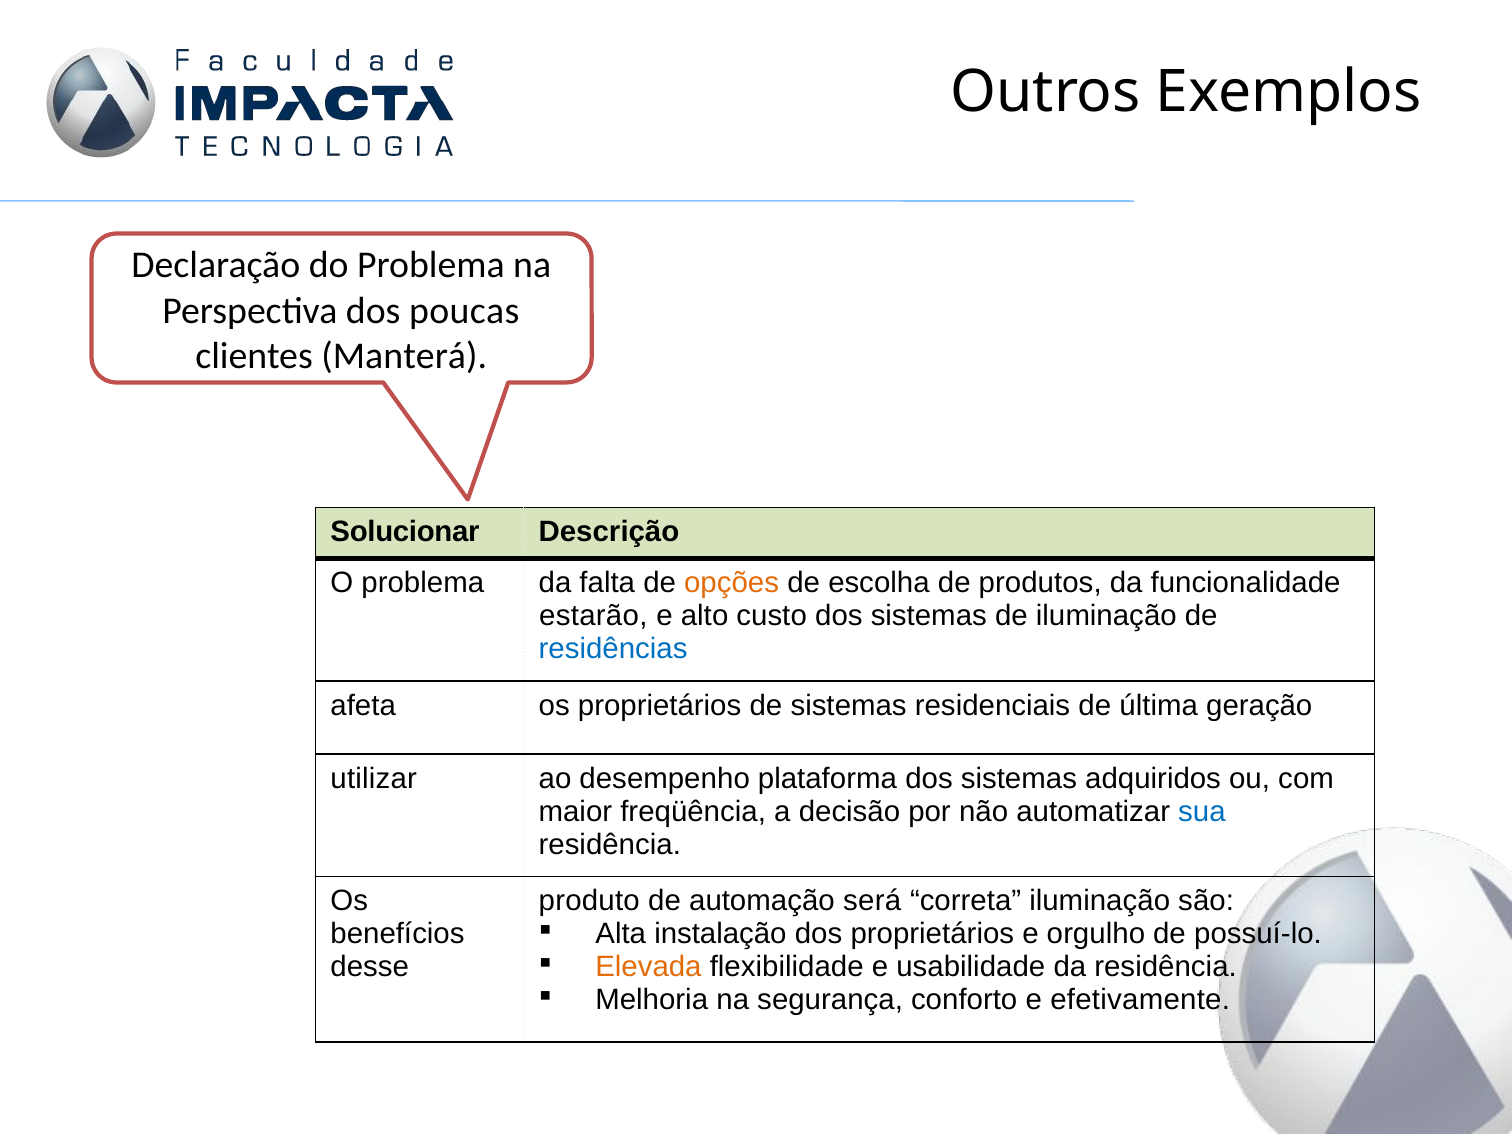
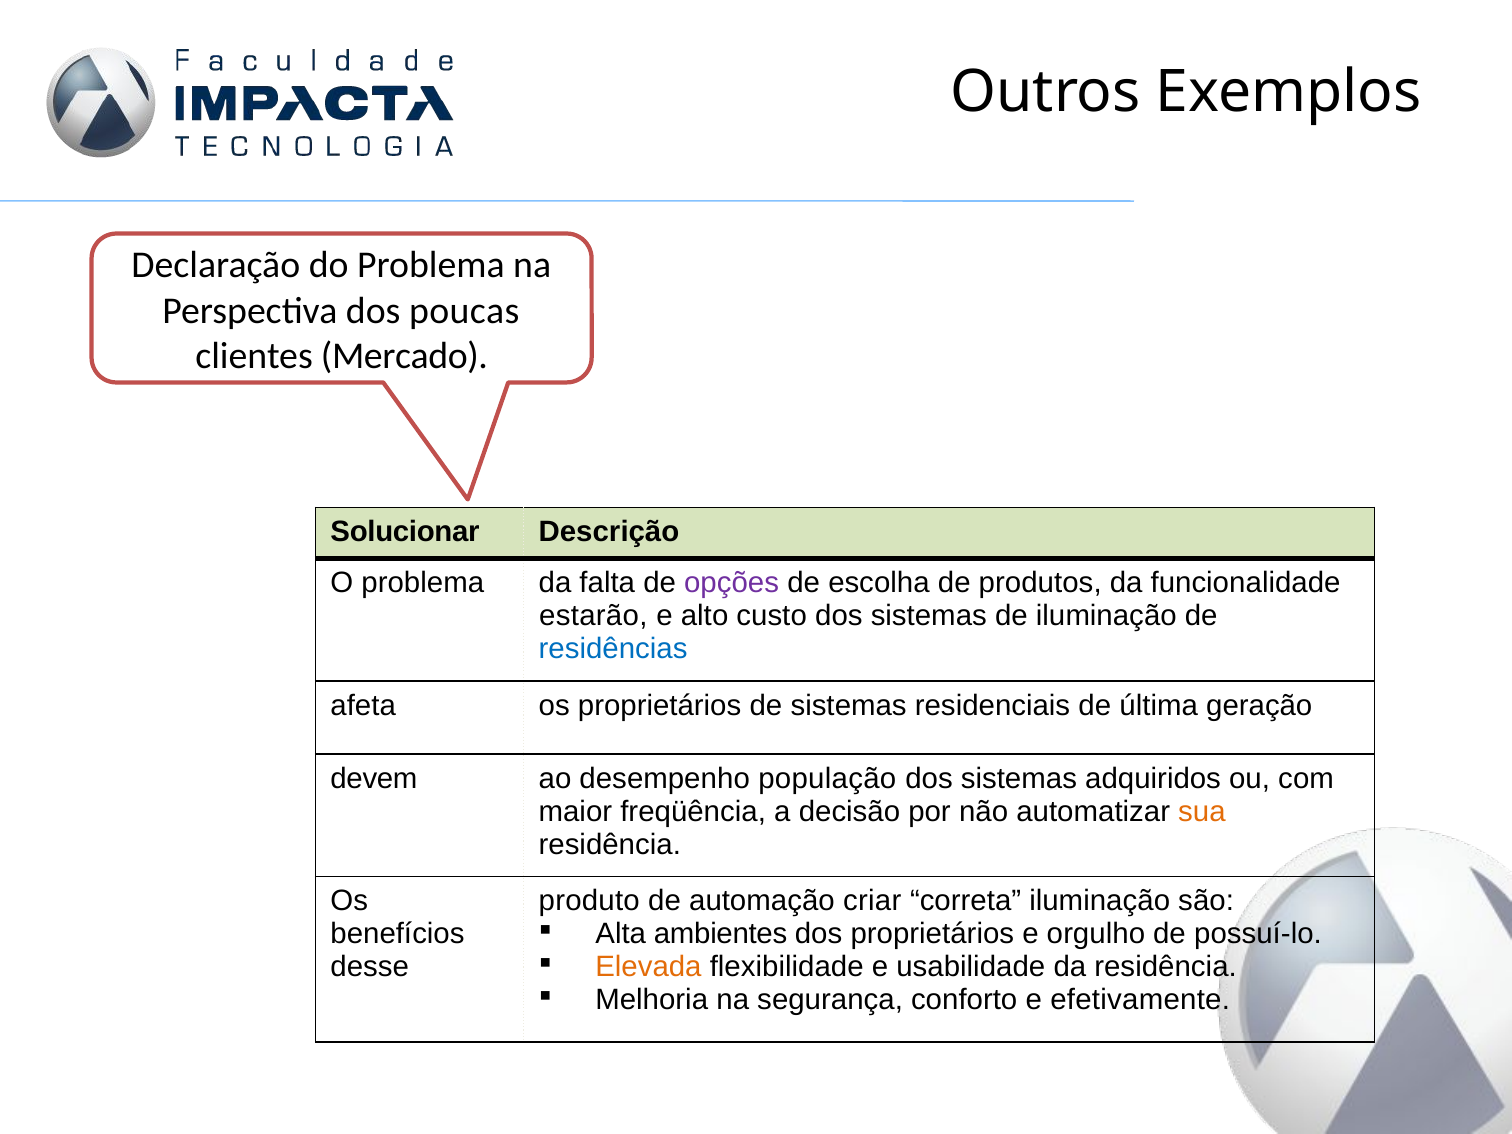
Manterá: Manterá -> Mercado (404, 356)
opções colour: orange -> purple (732, 583)
utilizar: utilizar -> devem (374, 778)
plataforma: plataforma -> população (827, 778)
sua colour: blue -> orange (1202, 812)
será: será -> criar (872, 901)
instalação: instalação -> ambientes (721, 934)
